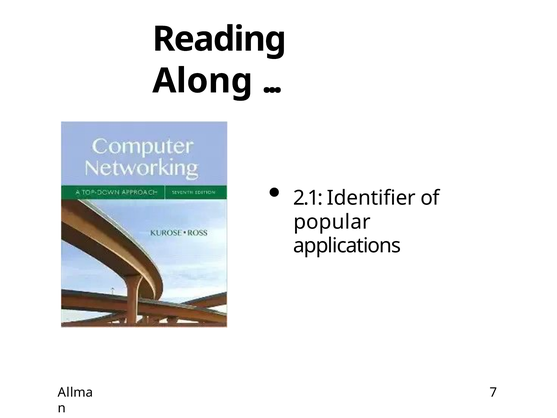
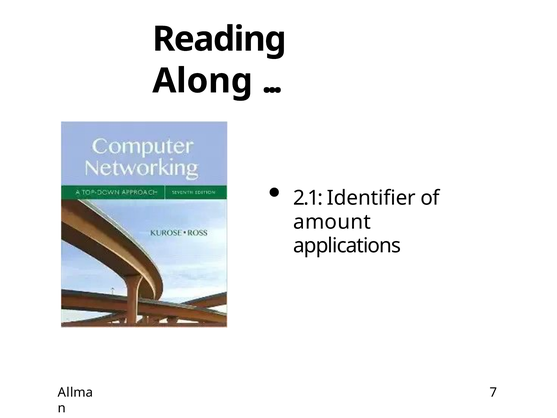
popular: popular -> amount (332, 222)
